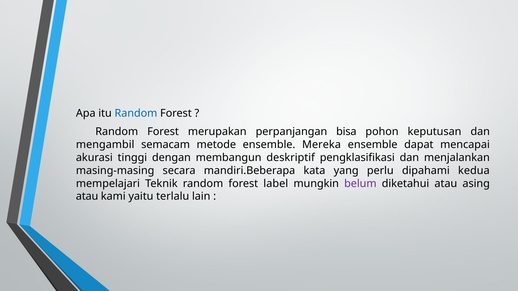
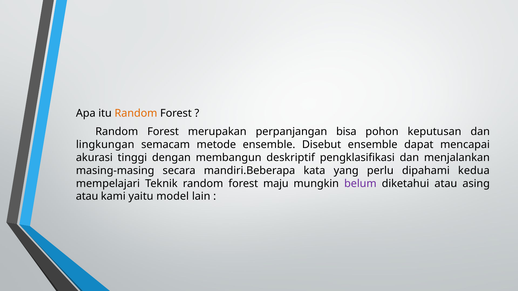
Random colour: blue -> orange (136, 114)
mengambil: mengambil -> lingkungan (105, 145)
Mereka: Mereka -> Disebut (322, 145)
label: label -> maju (276, 184)
terlalu: terlalu -> model (173, 197)
